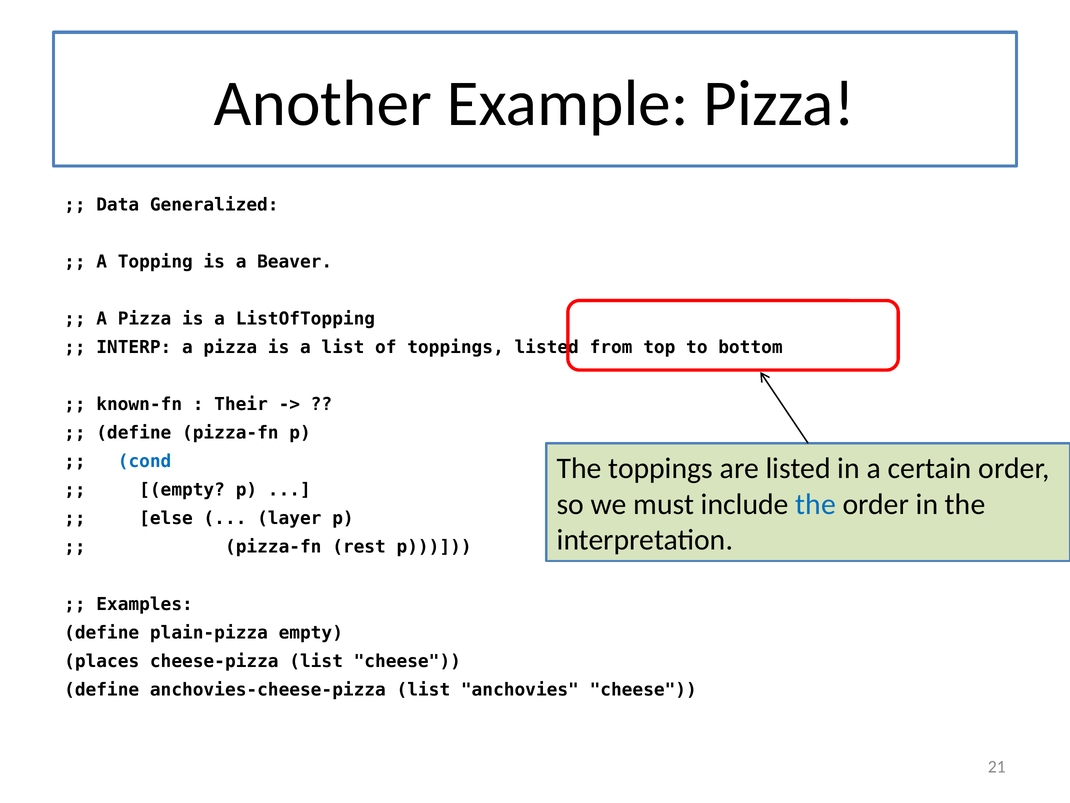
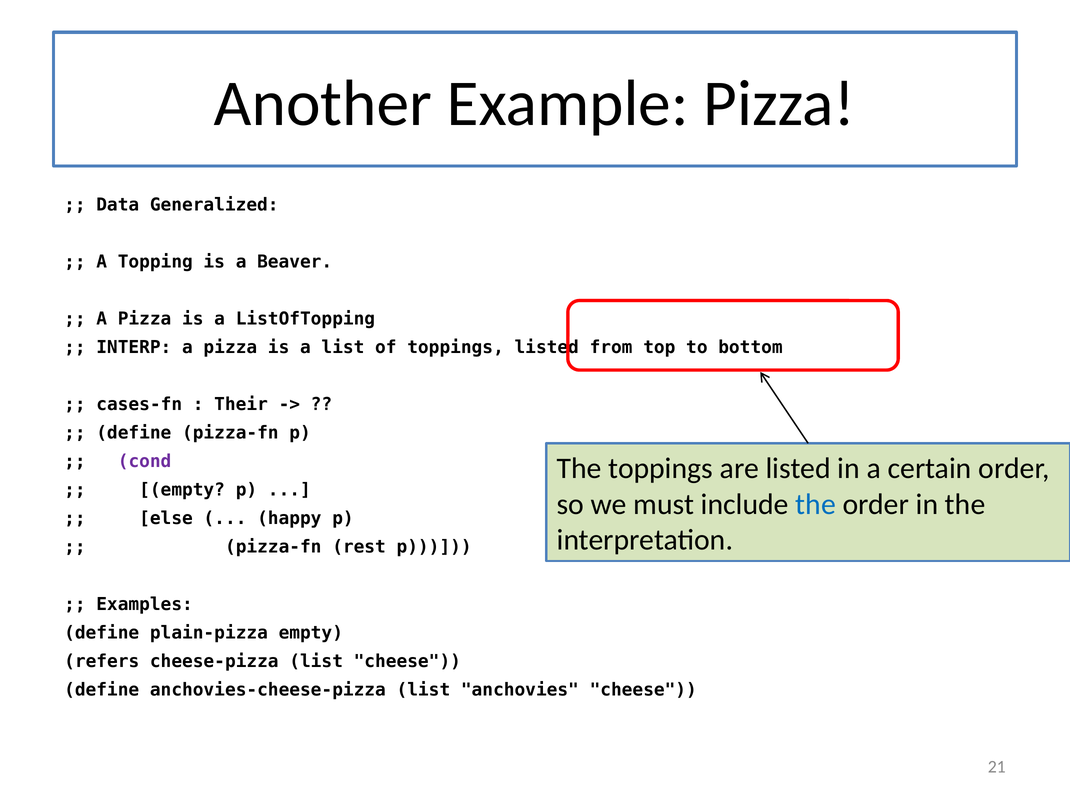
known-fn: known-fn -> cases-fn (139, 404)
cond colour: blue -> purple (145, 461)
layer: layer -> happy (289, 518)
places: places -> refers (102, 661)
